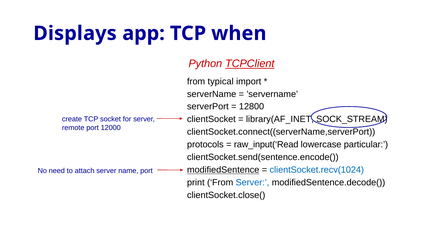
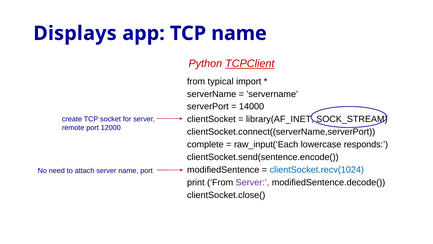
TCP when: when -> name (239, 33)
12800: 12800 -> 14000 (252, 106)
protocols: protocols -> complete (205, 144)
raw_input(‘Read: raw_input(‘Read -> raw_input(‘Each (266, 144)
particular: particular -> responds (366, 144)
modifiedSentence underline: present -> none (223, 170)
Server colour: blue -> purple (253, 182)
